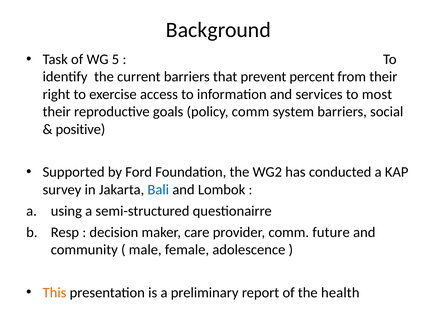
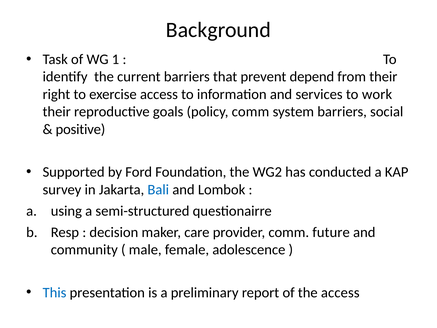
5: 5 -> 1 (116, 59)
percent: percent -> depend (312, 77)
most: most -> work (377, 94)
This colour: orange -> blue (54, 292)
the health: health -> access (340, 292)
